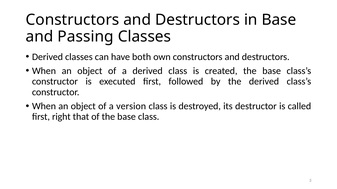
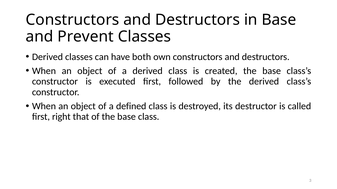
Passing: Passing -> Prevent (86, 37)
version: version -> defined (131, 106)
